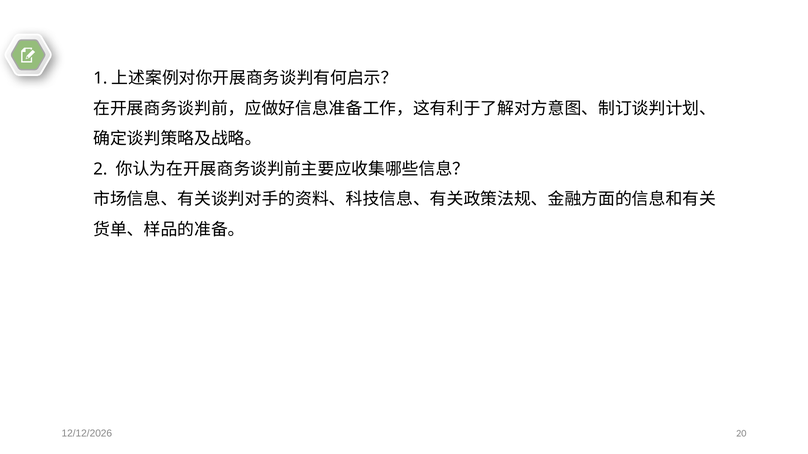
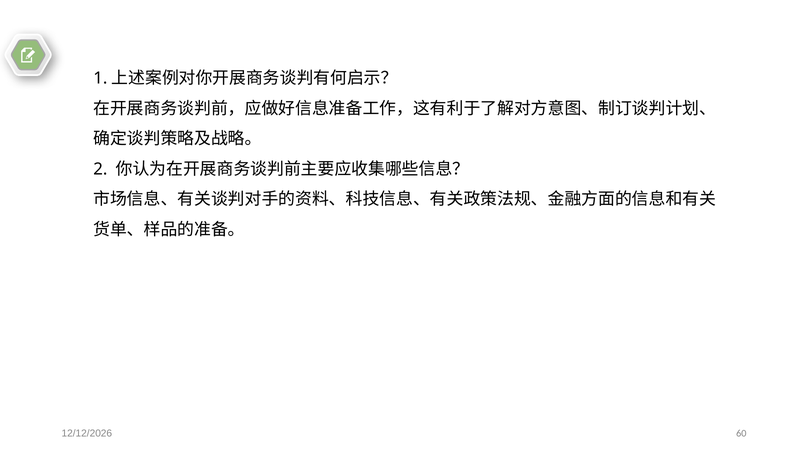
20: 20 -> 60 (741, 434)
